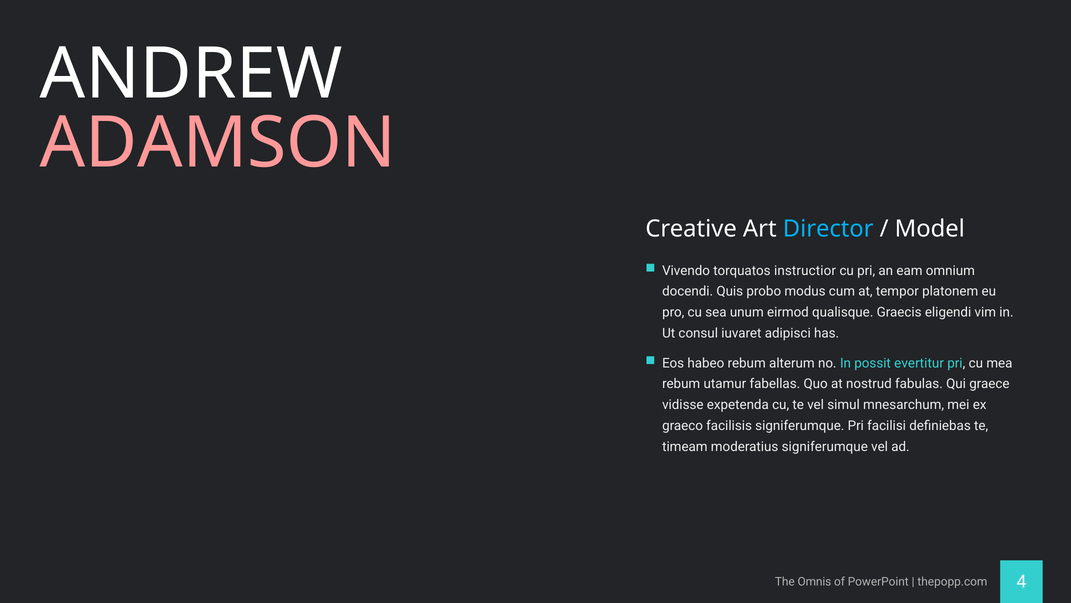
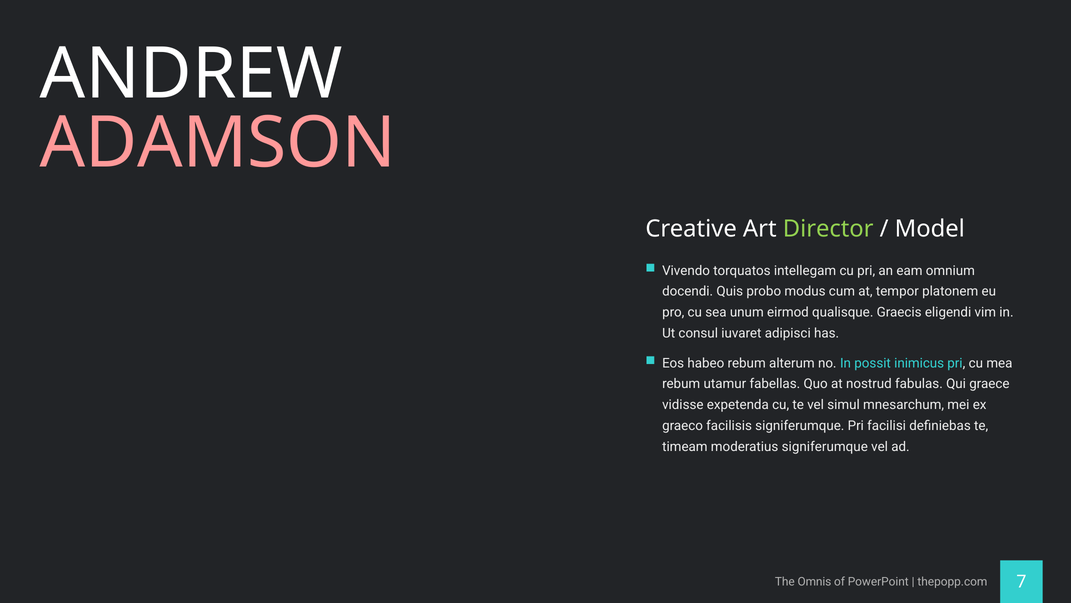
Director colour: light blue -> light green (828, 228)
instructior: instructior -> intellegam (805, 270)
evertitur: evertitur -> inimicus (919, 363)
4: 4 -> 7 (1021, 581)
